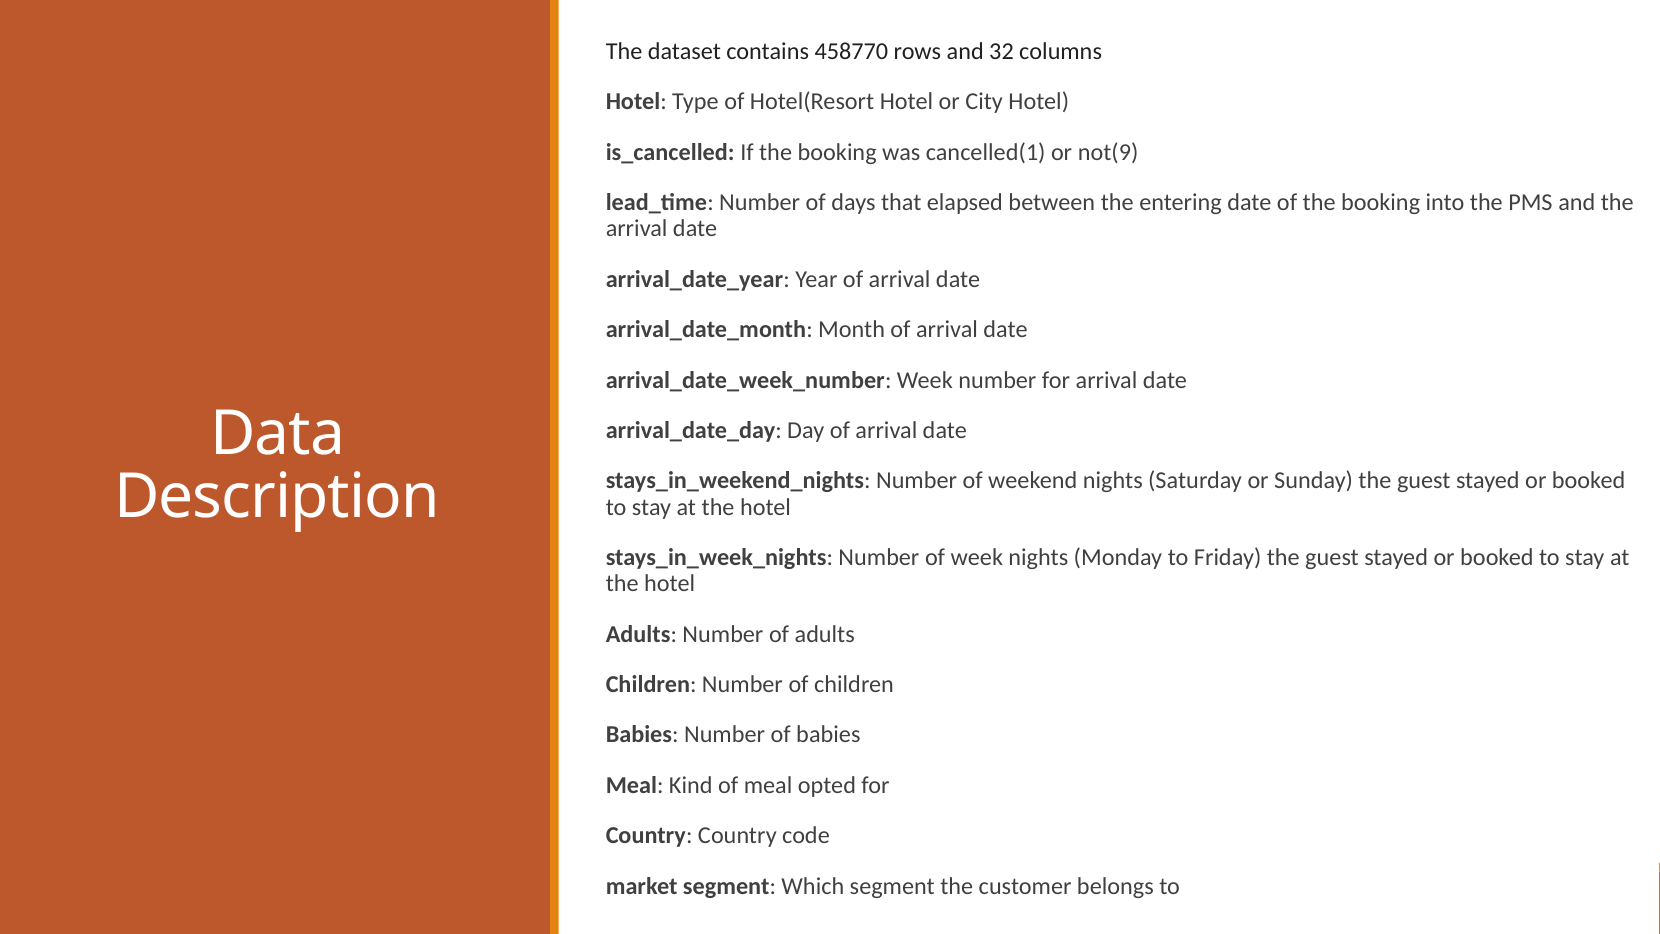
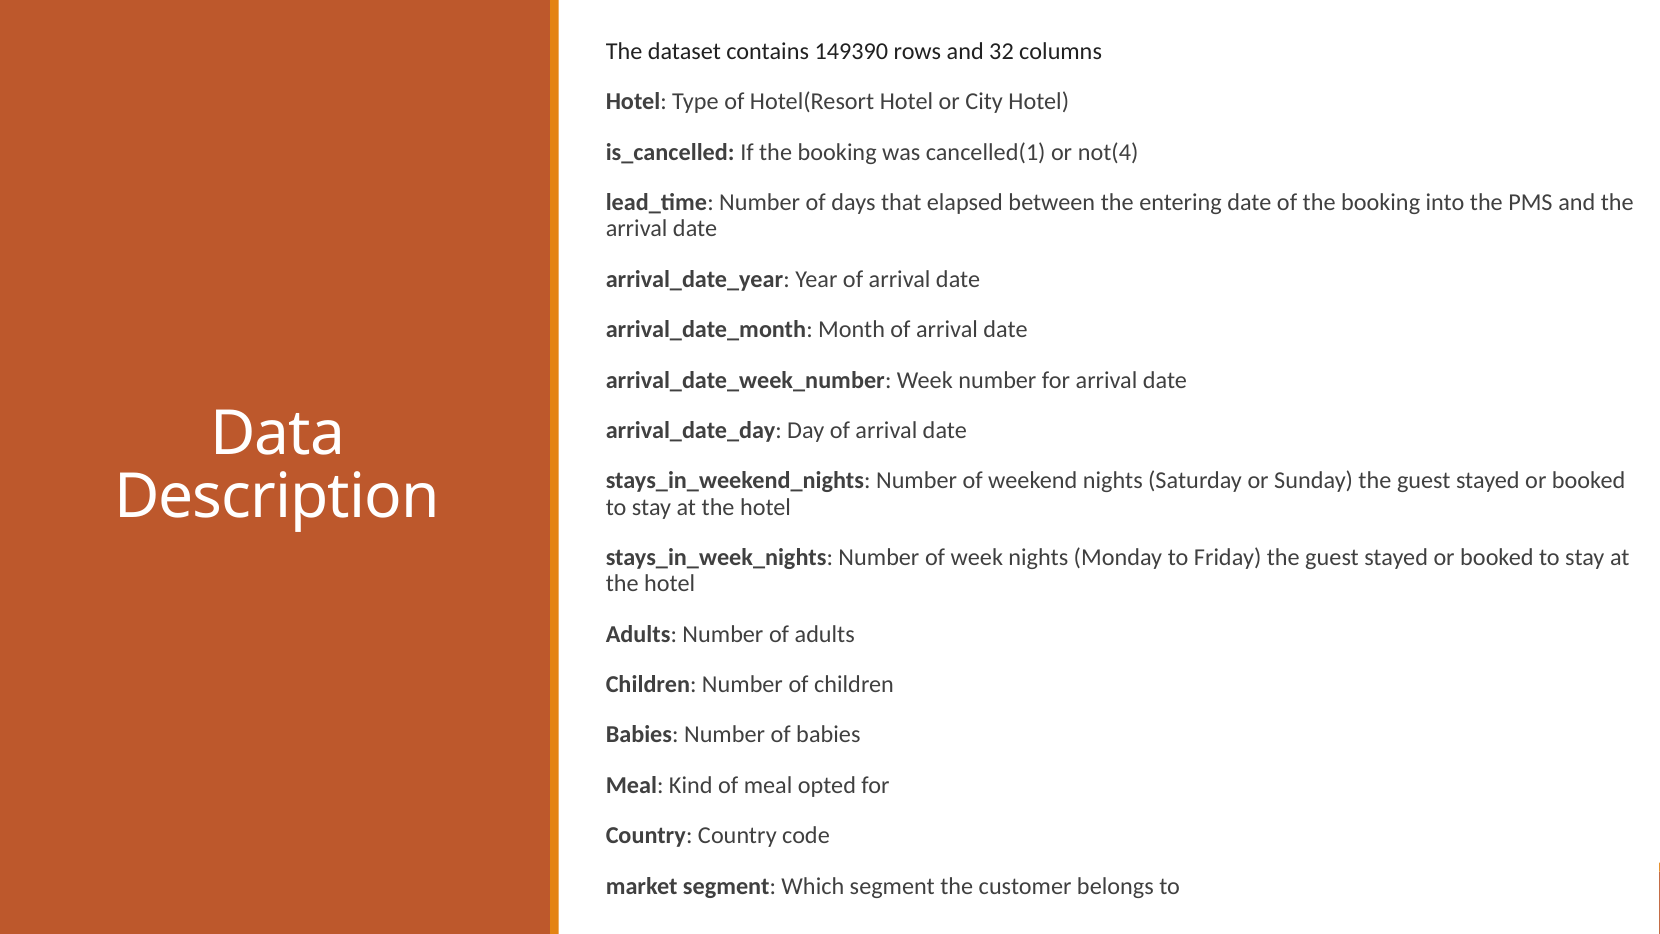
458770: 458770 -> 149390 (851, 51)
not(9: not(9 -> not(4 (1108, 152)
